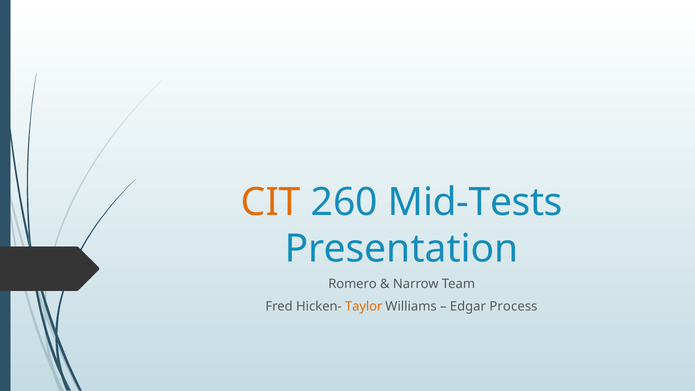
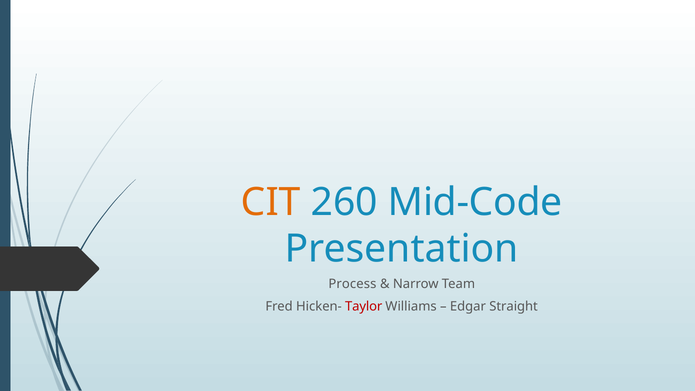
Mid-Tests: Mid-Tests -> Mid-Code (475, 202)
Romero: Romero -> Process (352, 284)
Taylor colour: orange -> red (364, 307)
Process: Process -> Straight (514, 307)
